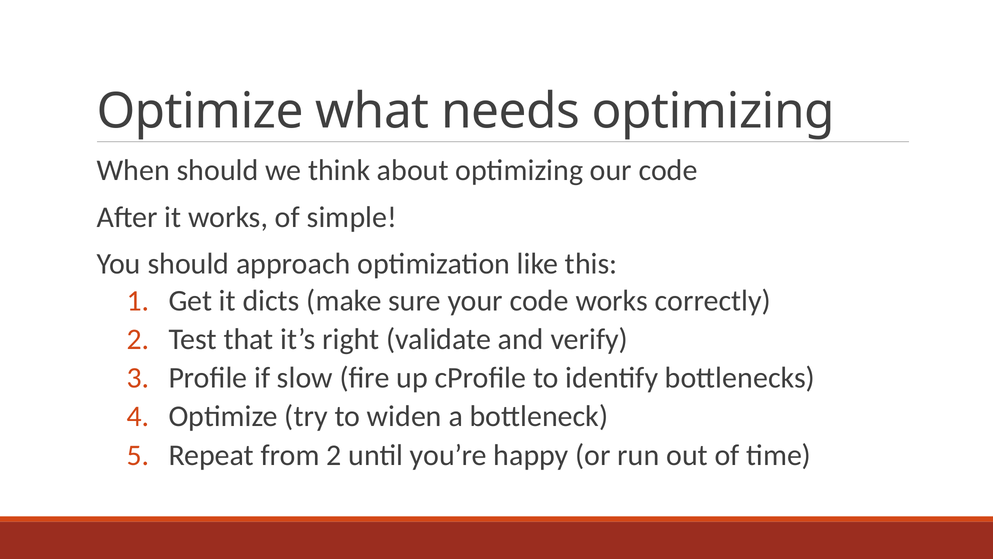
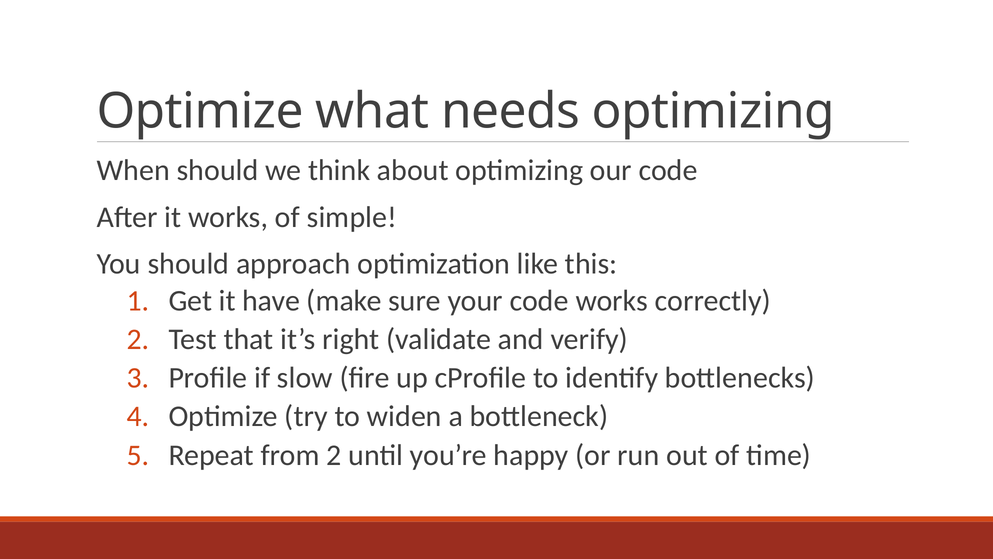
dicts: dicts -> have (271, 300)
